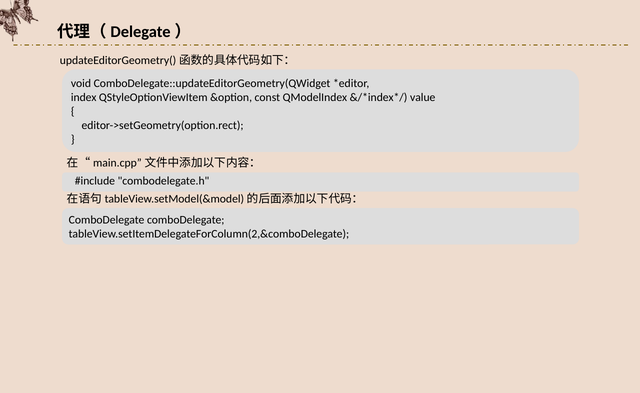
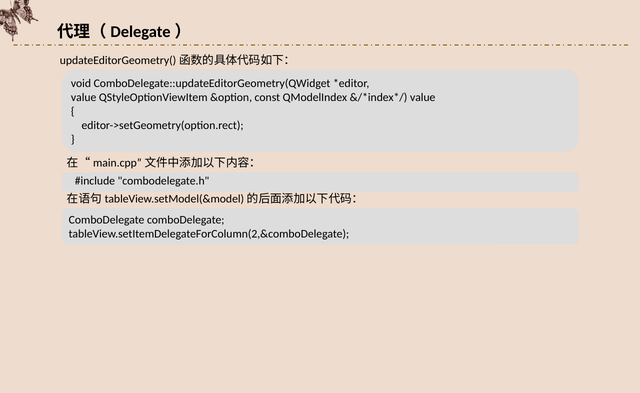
index: index -> value (84, 98)
